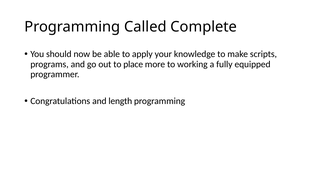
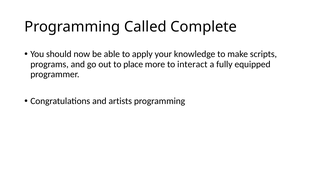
working: working -> interact (192, 64)
length: length -> artists (120, 101)
